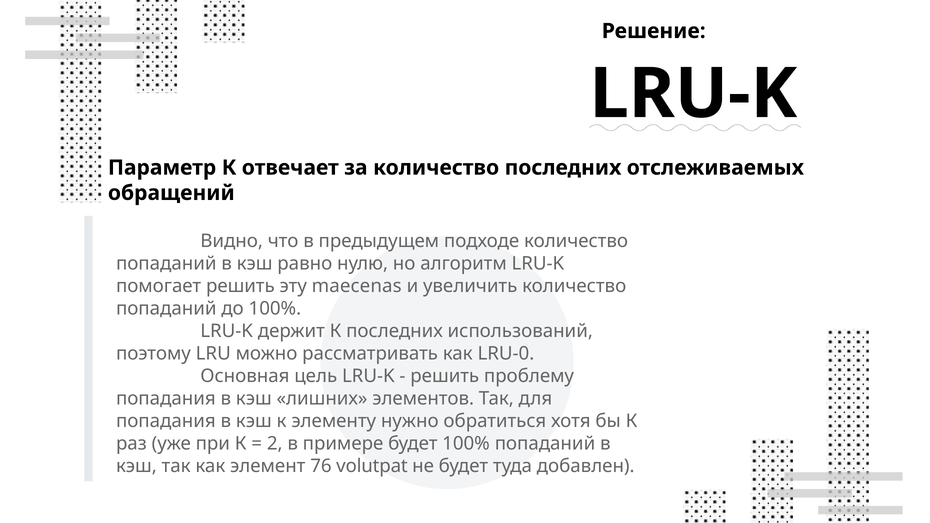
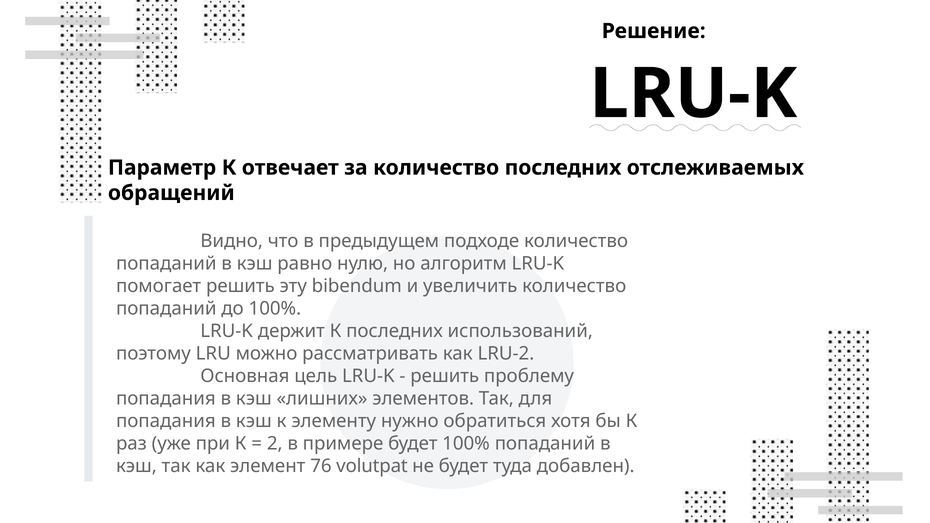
maecenas: maecenas -> bibendum (357, 286)
LRU-0: LRU-0 -> LRU-2 (506, 354)
